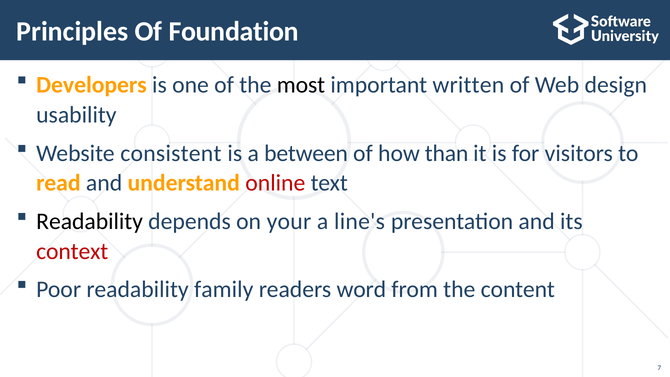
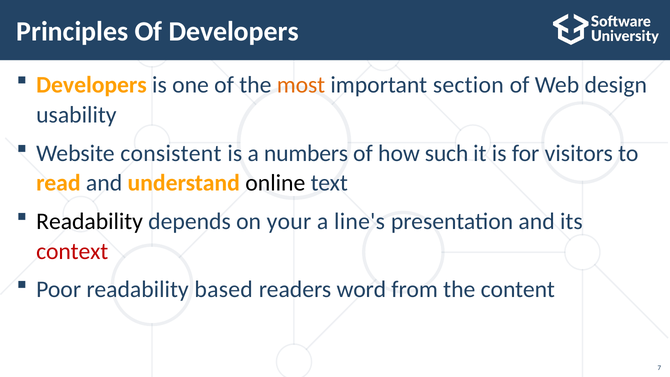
Of Foundation: Foundation -> Developers (234, 32)
most colour: black -> orange (301, 85)
written: written -> section (468, 85)
between: between -> numbers (306, 153)
than: than -> such (447, 153)
online colour: red -> black (275, 183)
family: family -> based (224, 289)
